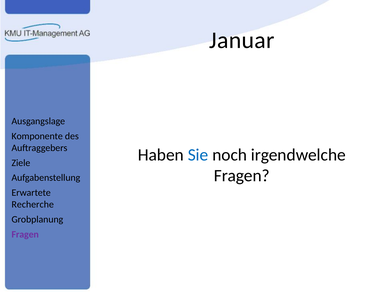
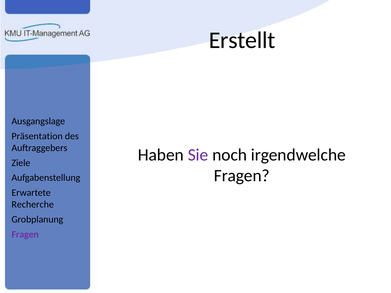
Januar: Januar -> Erstellt (242, 40)
Komponente: Komponente -> Präsentation (37, 136)
Sie colour: blue -> purple (198, 155)
